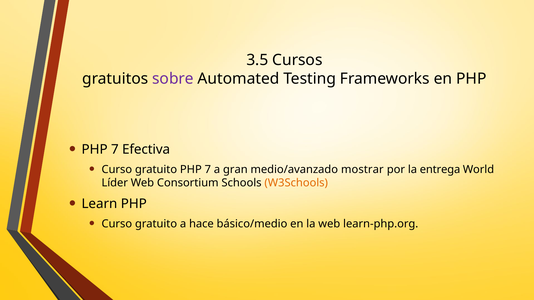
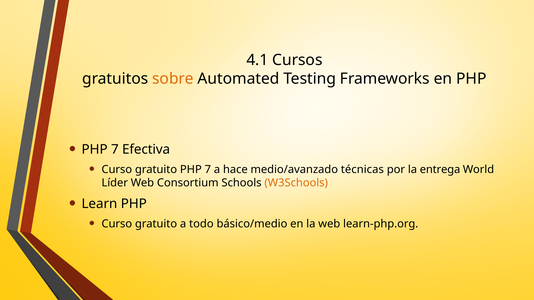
3.5: 3.5 -> 4.1 (257, 60)
sobre colour: purple -> orange (173, 79)
gran: gran -> hace (235, 170)
mostrar: mostrar -> técnicas (362, 170)
hace: hace -> todo (201, 224)
